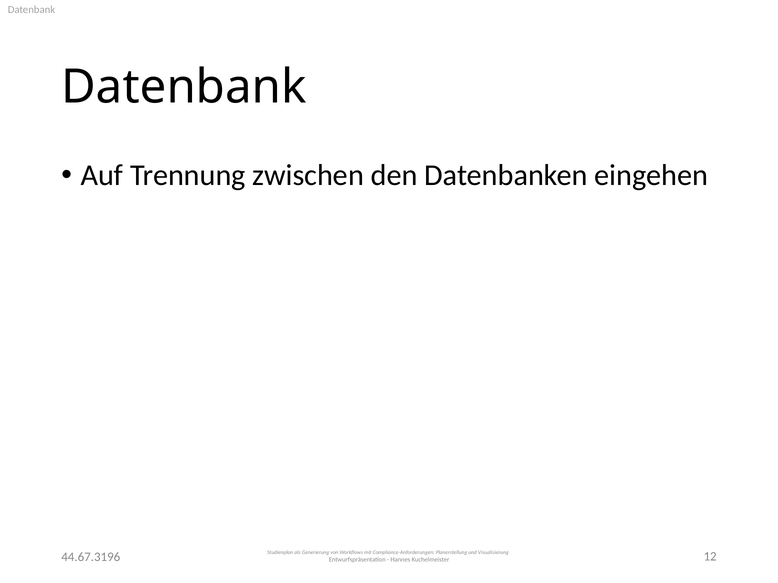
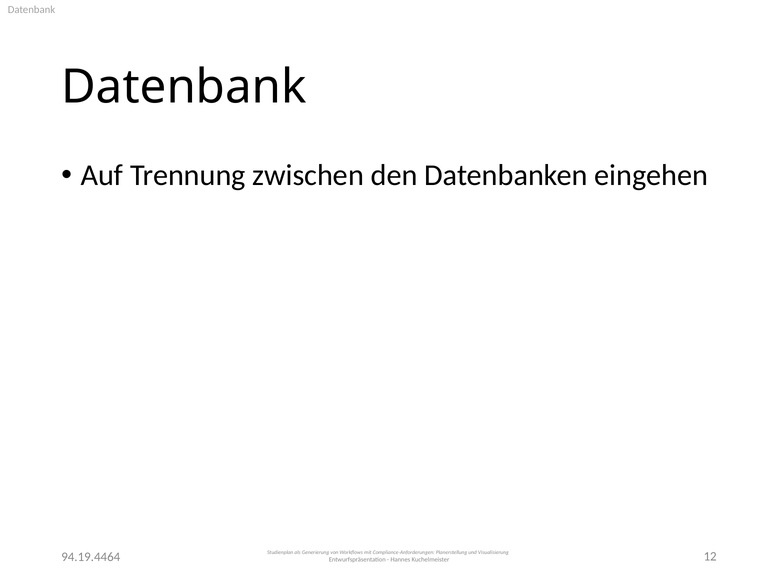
44.67.3196: 44.67.3196 -> 94.19.4464 (91, 557)
